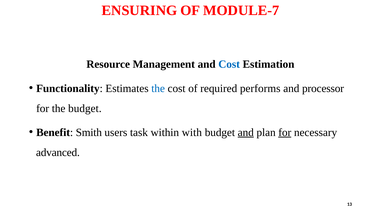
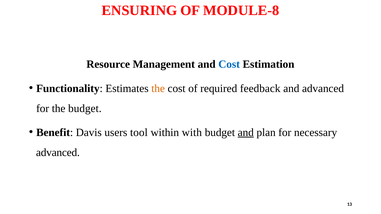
MODULE-7: MODULE-7 -> MODULE-8 (241, 11)
the colour: blue -> orange (158, 89)
performs: performs -> feedback (260, 89)
and processor: processor -> advanced (323, 89)
Smith: Smith -> Davis (89, 133)
task: task -> tool (139, 133)
for underline: present -> none (285, 133)
